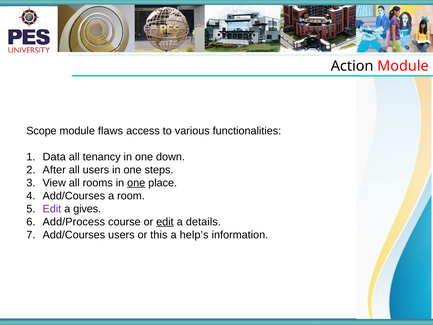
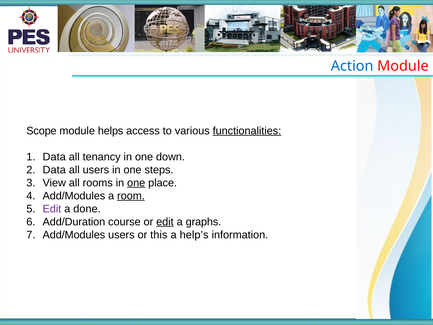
Action colour: black -> blue (352, 66)
flaws: flaws -> helps (111, 131)
functionalities underline: none -> present (247, 131)
After: After -> Data (54, 170)
Add/Courses: Add/Courses -> Add/Modules (74, 196)
room underline: none -> present (131, 196)
gives: gives -> done (87, 209)
Add/Process: Add/Process -> Add/Duration (74, 222)
details: details -> graphs (203, 222)
Add/Courses: Add/Courses -> Add/Modules (74, 235)
